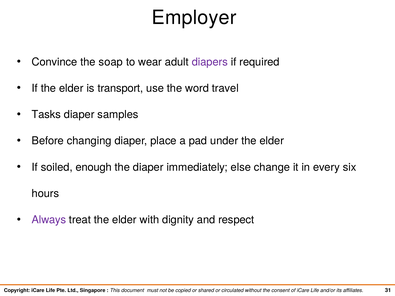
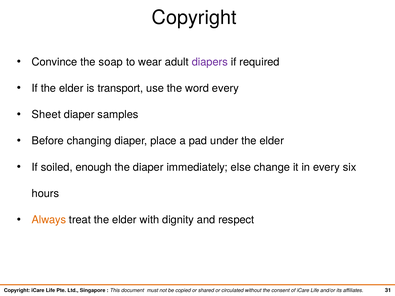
Employer: Employer -> Copyright (194, 18)
word travel: travel -> every (225, 88)
Tasks: Tasks -> Sheet (46, 115)
Always colour: purple -> orange (49, 220)
